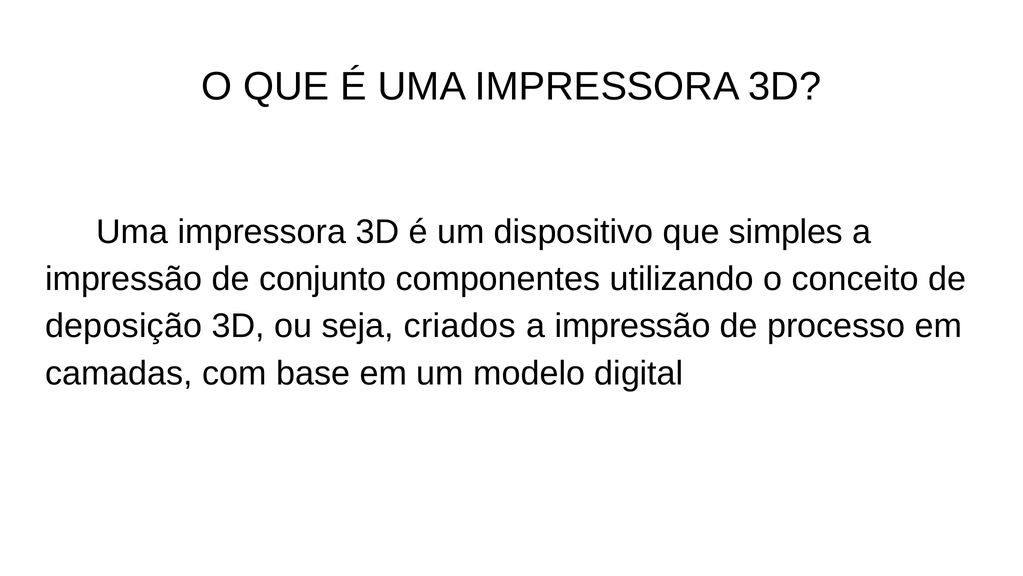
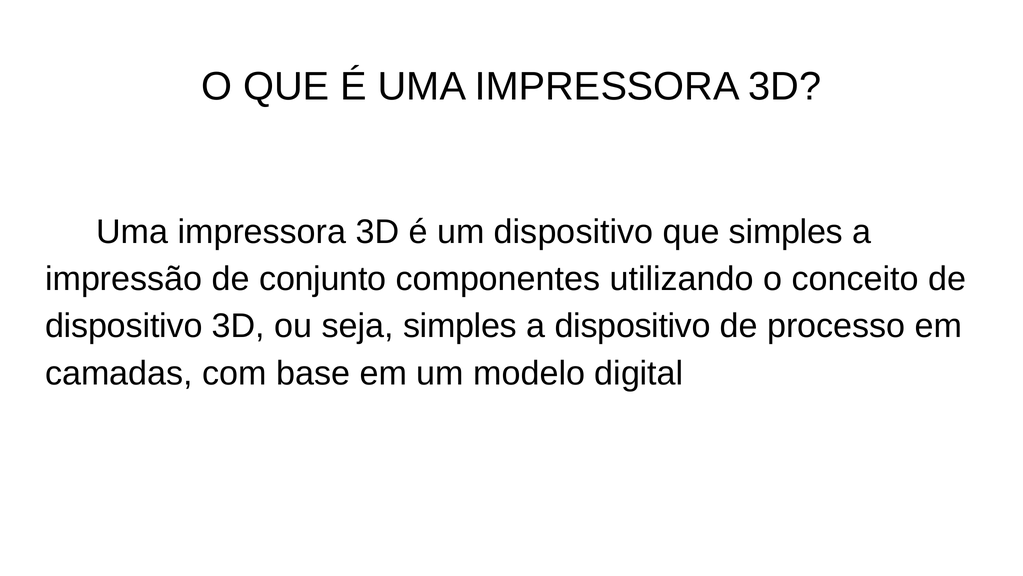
deposição: deposição -> dispositivo (124, 326)
seja criados: criados -> simples (460, 326)
impressão: impressão -> dispositivo (633, 326)
